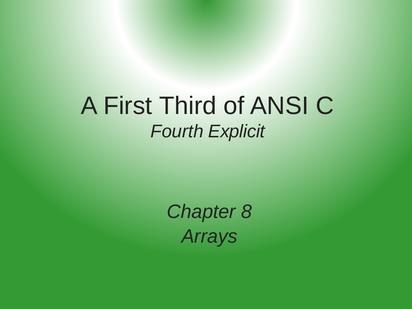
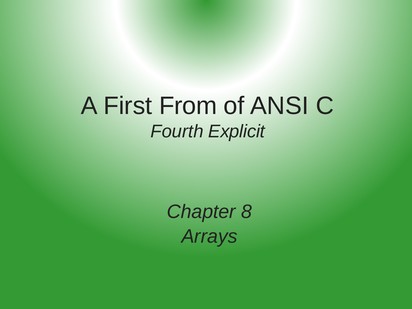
Third: Third -> From (188, 106)
